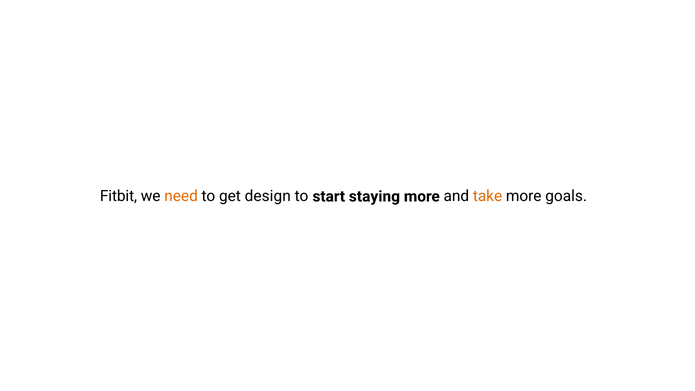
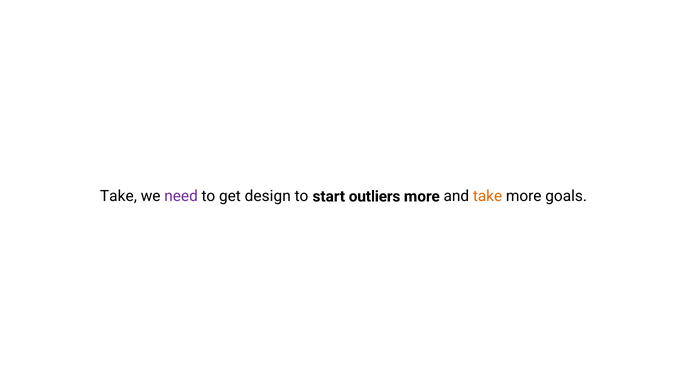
Fitbit: Fitbit -> Take (118, 196)
need colour: orange -> purple (181, 196)
staying: staying -> outliers (375, 196)
